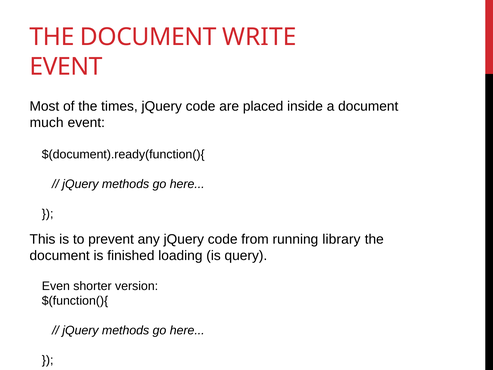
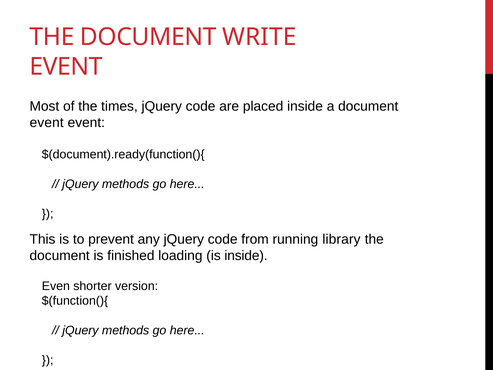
much: much -> event (47, 123)
is query: query -> inside (246, 255)
